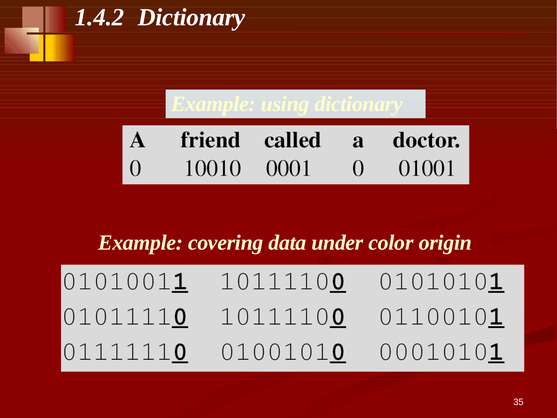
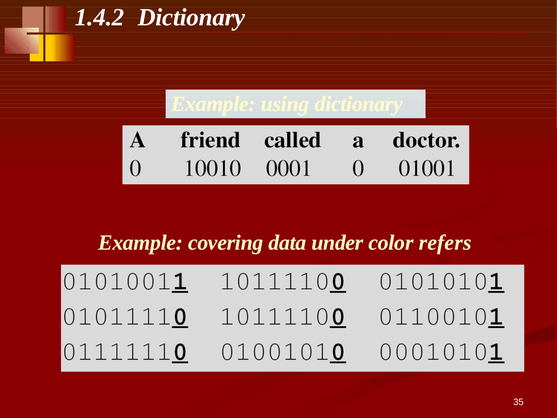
origin: origin -> refers (445, 242)
